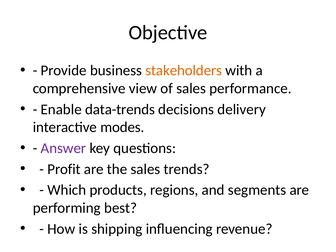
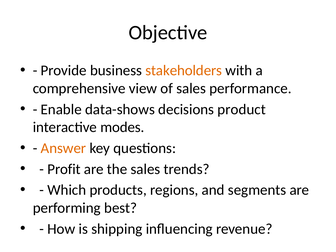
data-trends: data-trends -> data-shows (120, 109)
delivery: delivery -> product (242, 109)
Answer colour: purple -> orange (63, 148)
